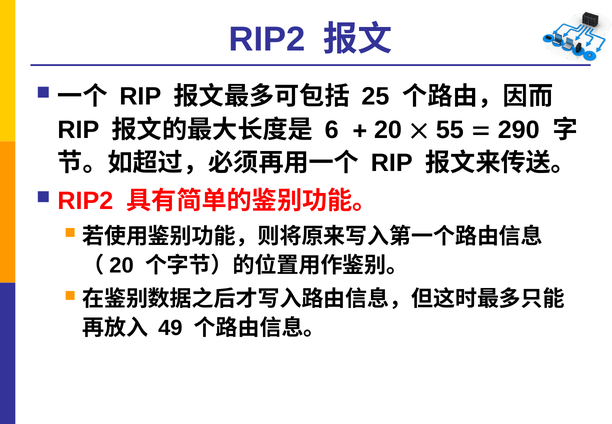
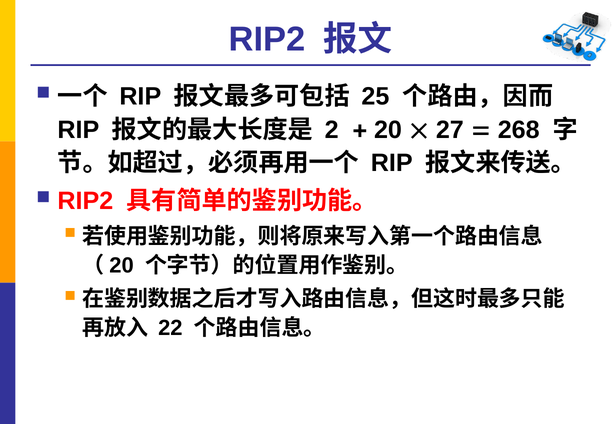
6: 6 -> 2 (332, 130)
55: 55 -> 27 (450, 130)
290: 290 -> 268 (519, 130)
49: 49 -> 22 (170, 328)
